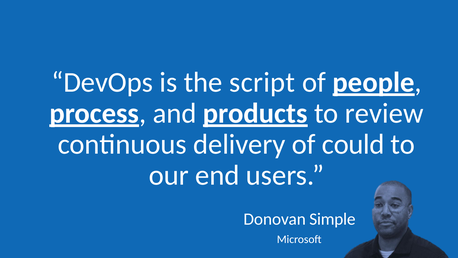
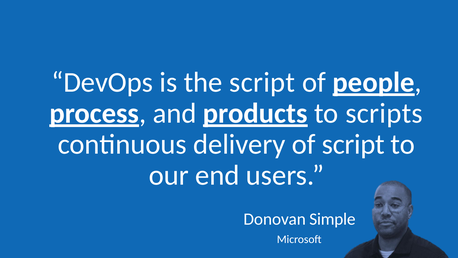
review: review -> scripts (384, 113)
of could: could -> script (353, 144)
